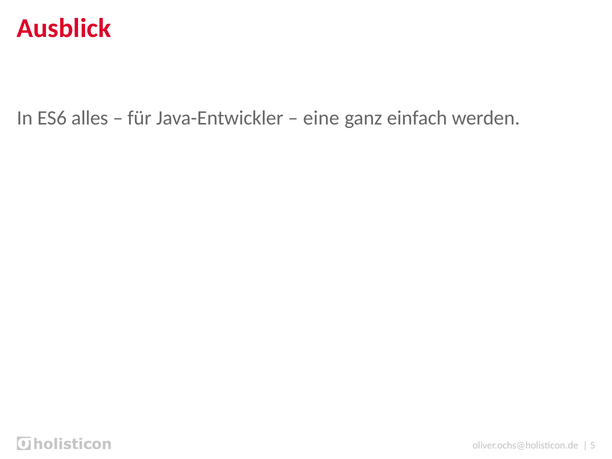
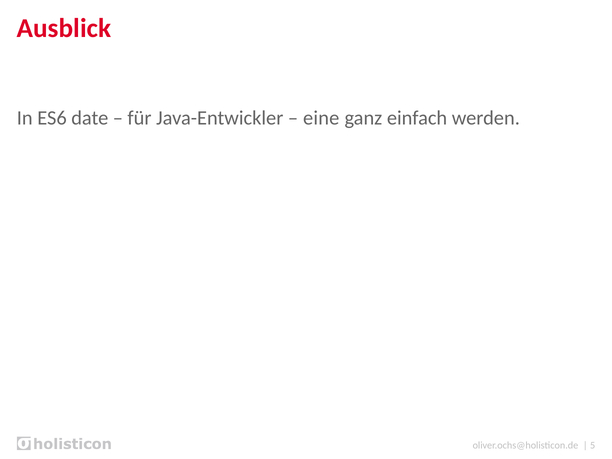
alles: alles -> date (90, 118)
